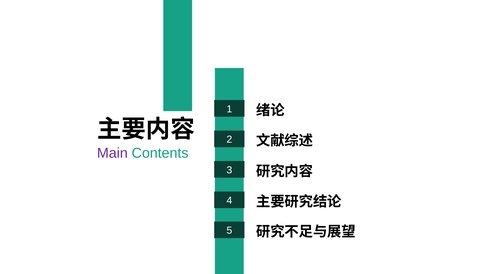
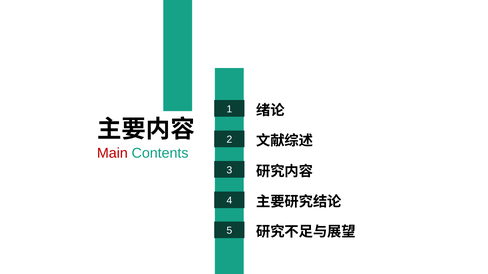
Main colour: purple -> red (112, 153)
